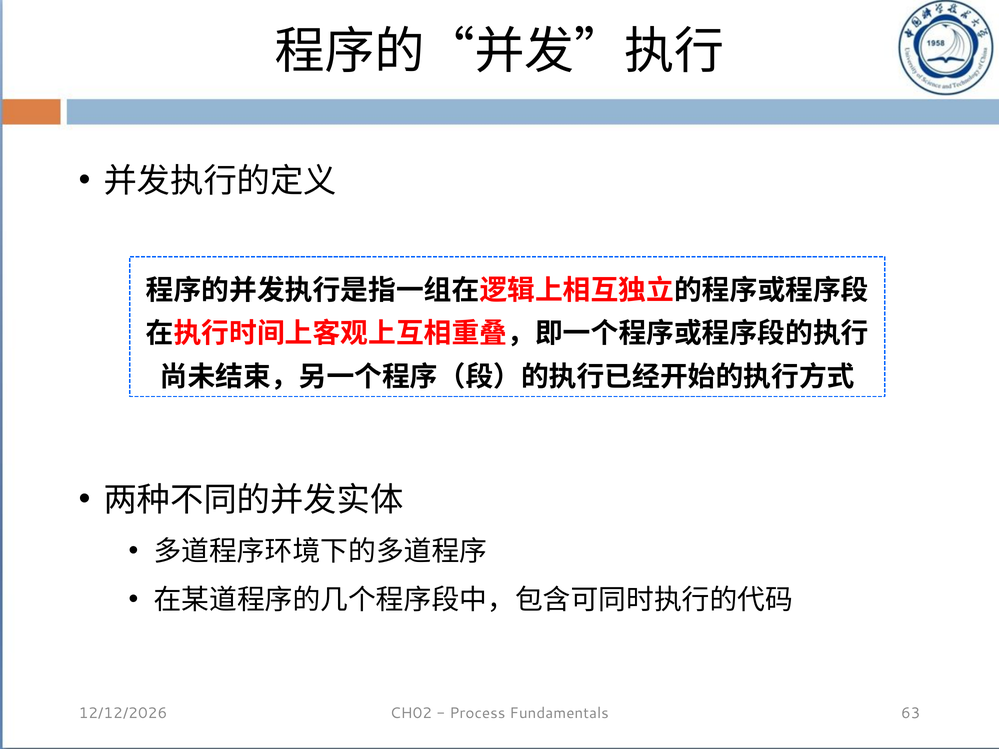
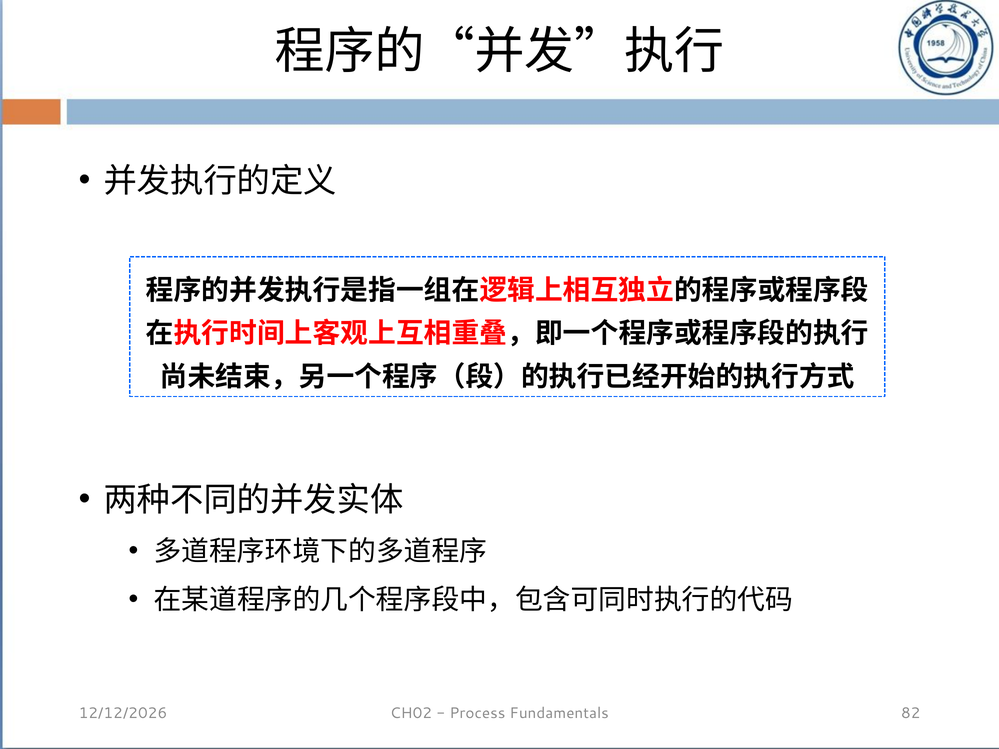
63: 63 -> 82 (911, 714)
